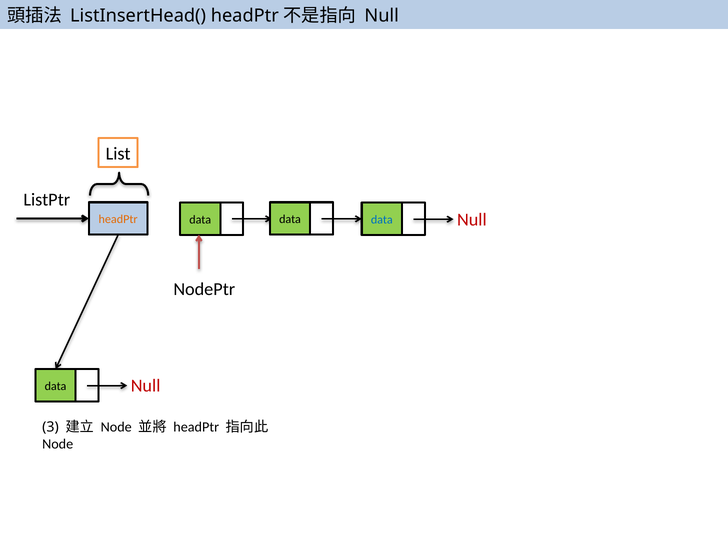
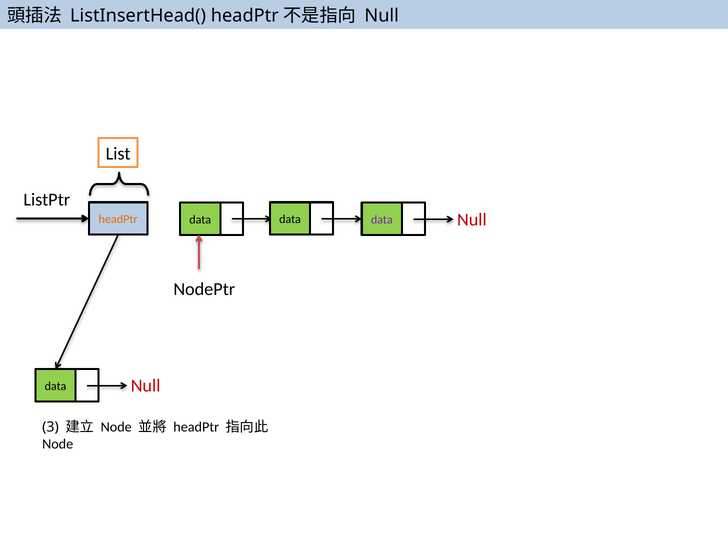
data colour: blue -> purple (382, 220)
